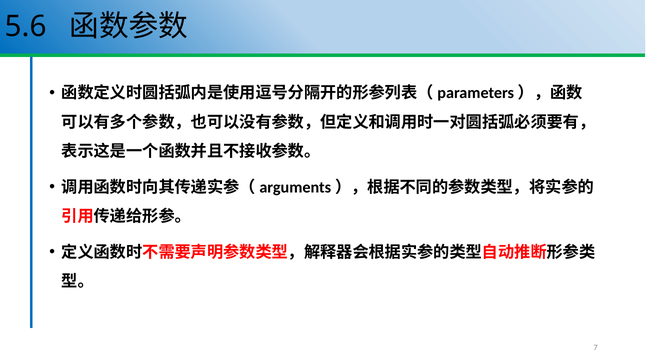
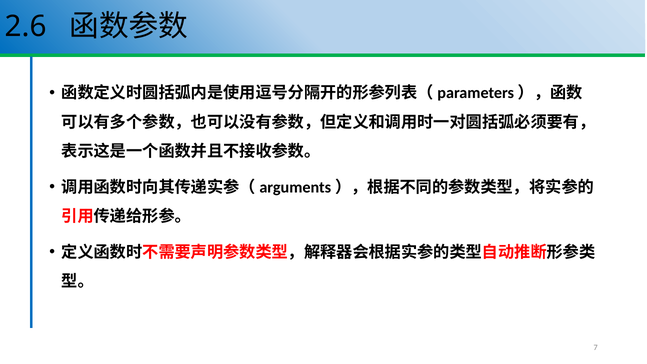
5.6: 5.6 -> 2.6 (26, 27)
